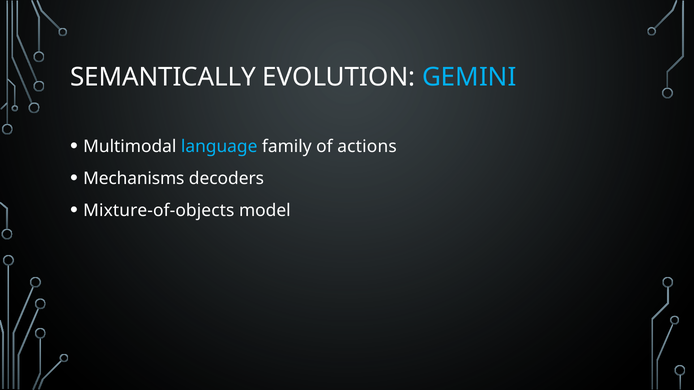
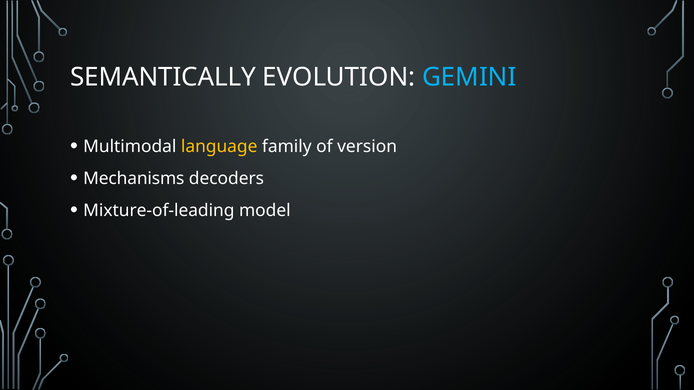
language colour: light blue -> yellow (219, 146)
actions: actions -> version (367, 146)
Mixture-of-objects: Mixture-of-objects -> Mixture-of-leading (159, 211)
